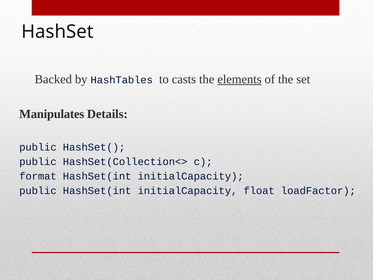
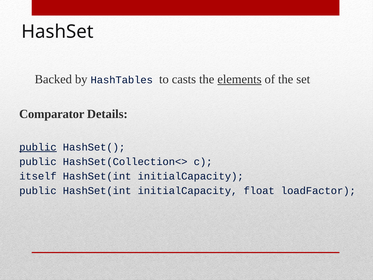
Manipulates: Manipulates -> Comparator (52, 114)
public underline: none -> present (38, 147)
format: format -> itself (38, 176)
